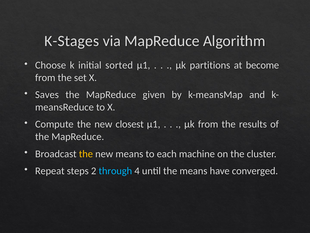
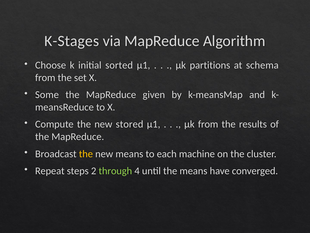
become: become -> schema (262, 65)
Saves: Saves -> Some (47, 95)
closest: closest -> stored (130, 124)
through colour: light blue -> light green (115, 171)
